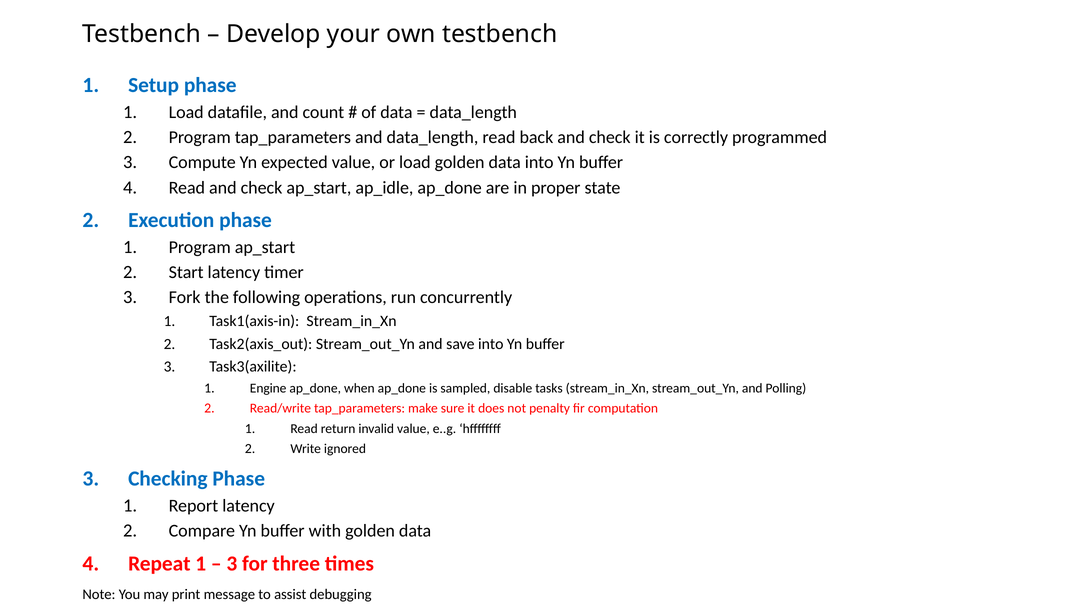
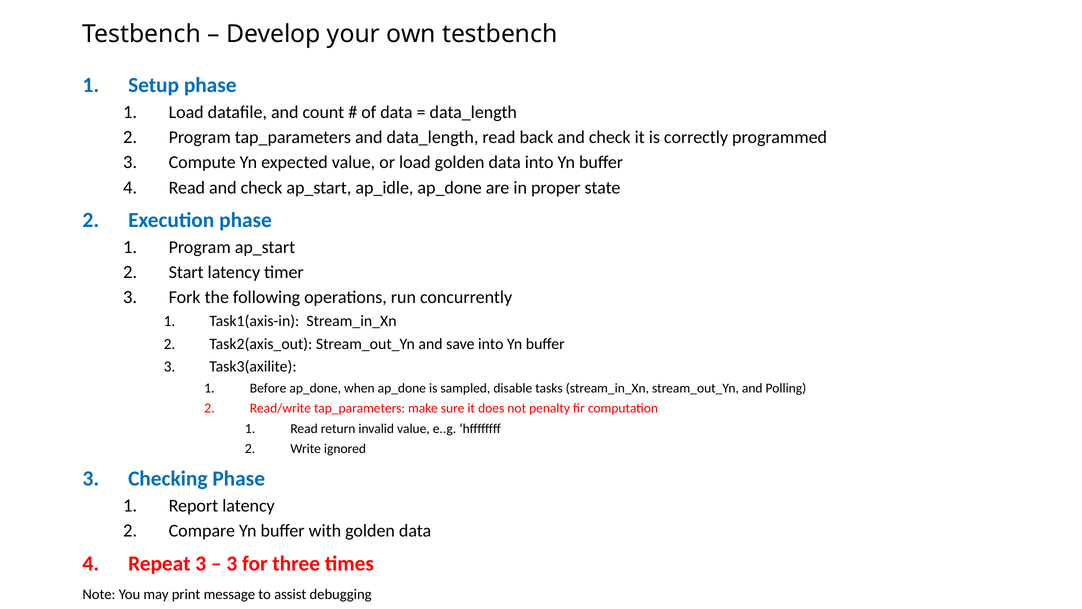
Engine: Engine -> Before (268, 388)
Repeat 1: 1 -> 3 (201, 563)
